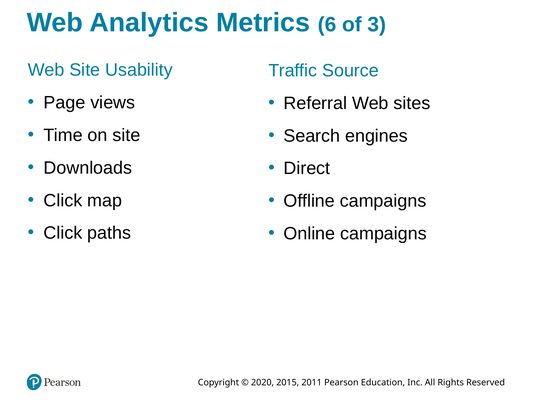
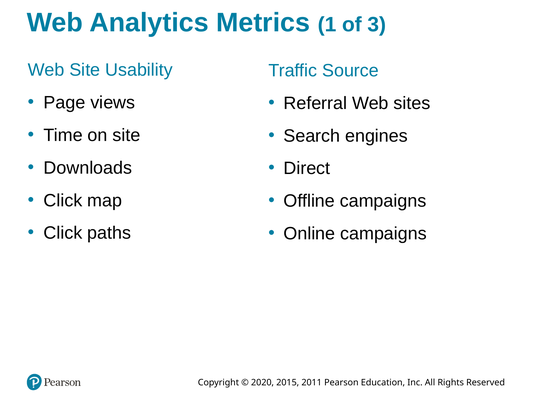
6: 6 -> 1 (327, 25)
